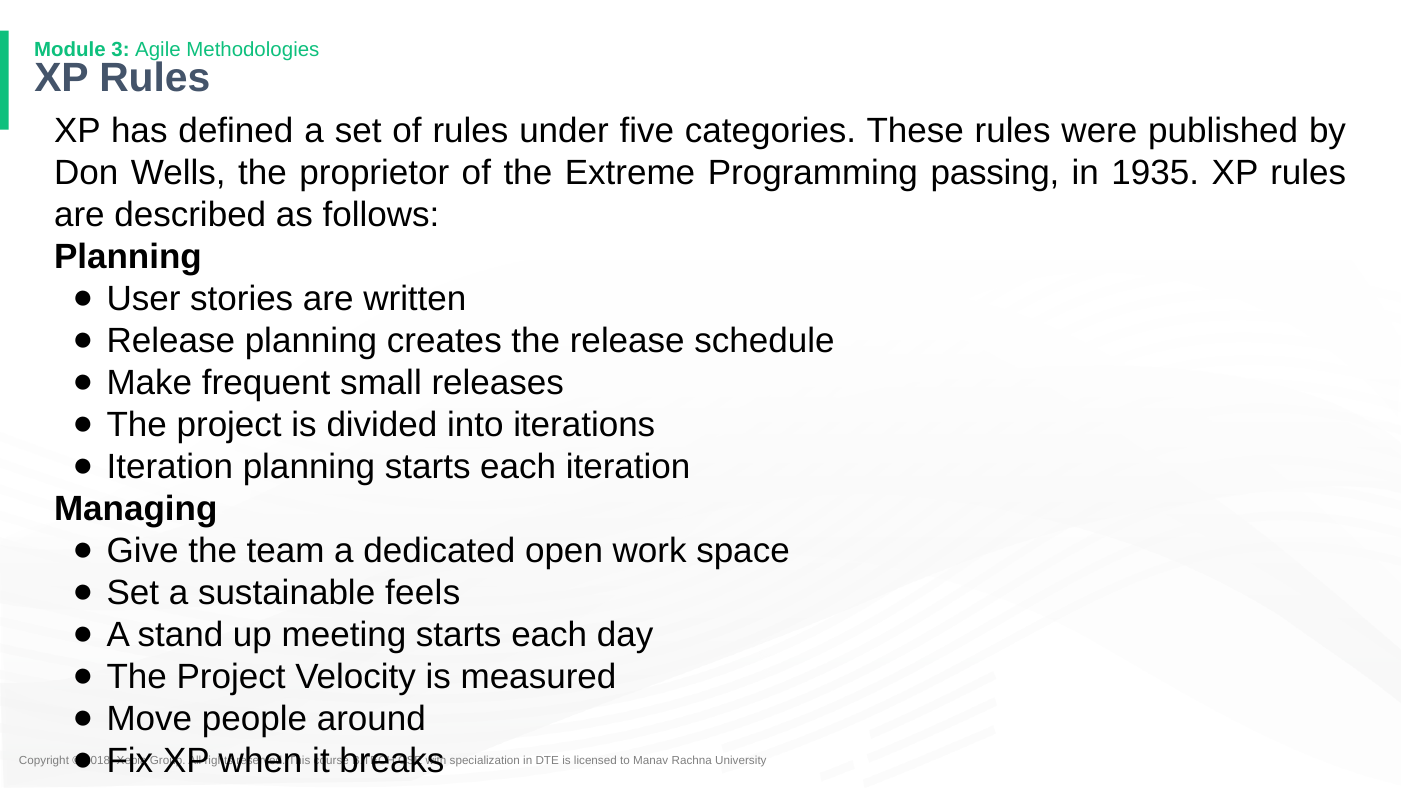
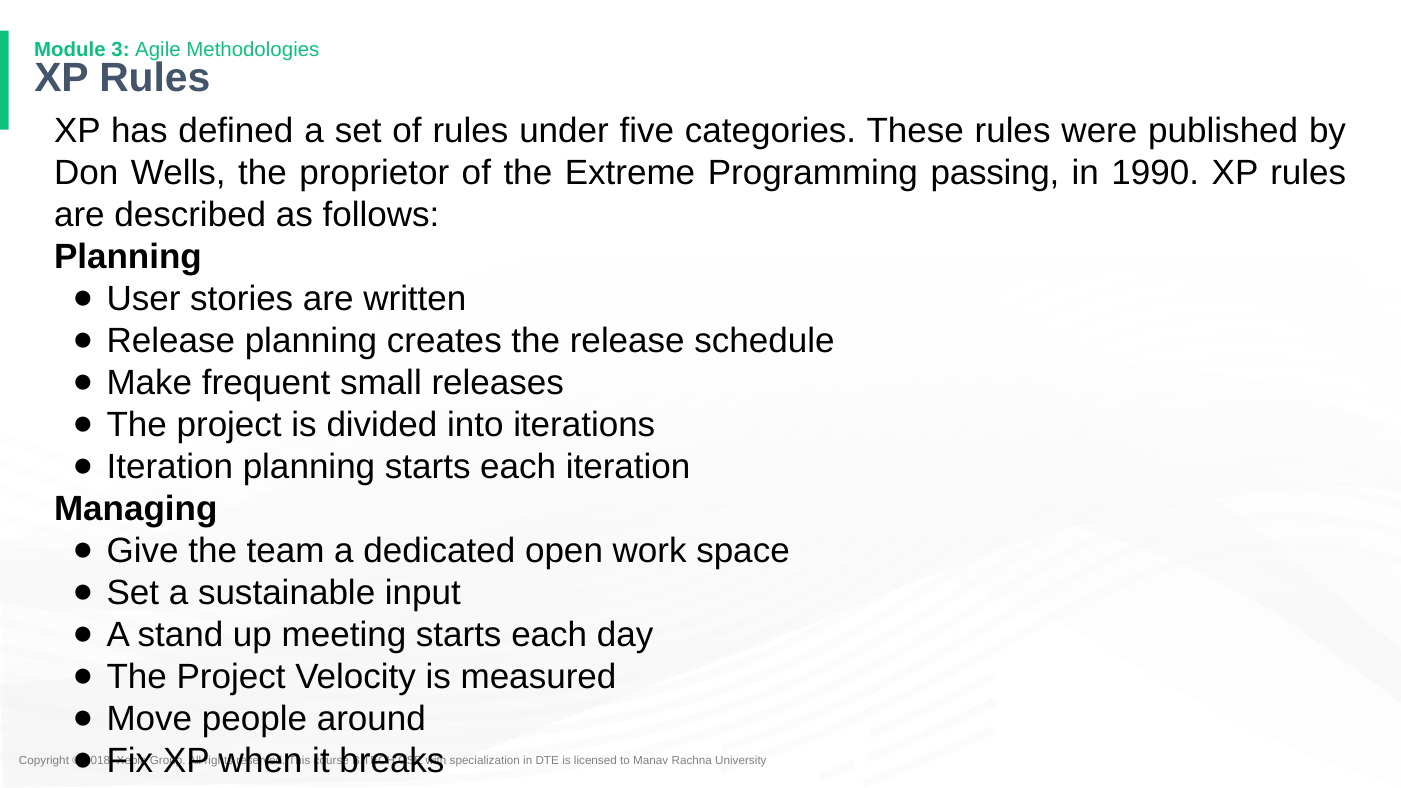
1935: 1935 -> 1990 (1155, 172)
feels: feels -> input (423, 593)
